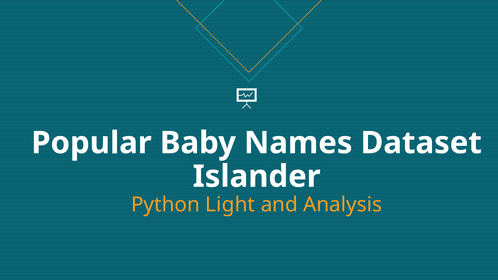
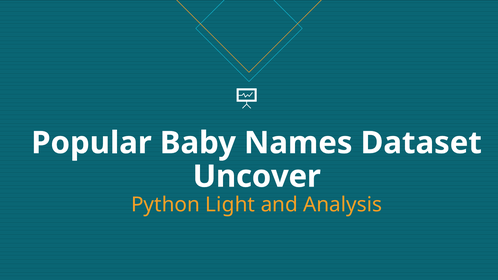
Islander: Islander -> Uncover (257, 177)
